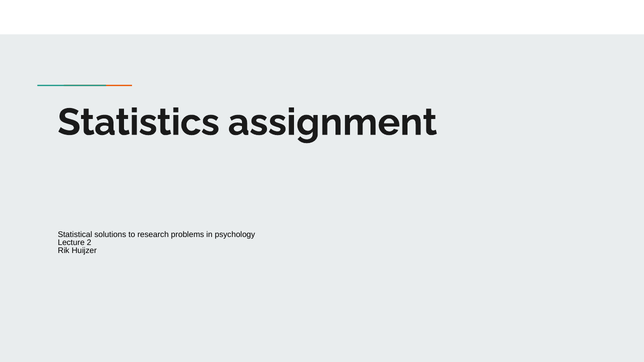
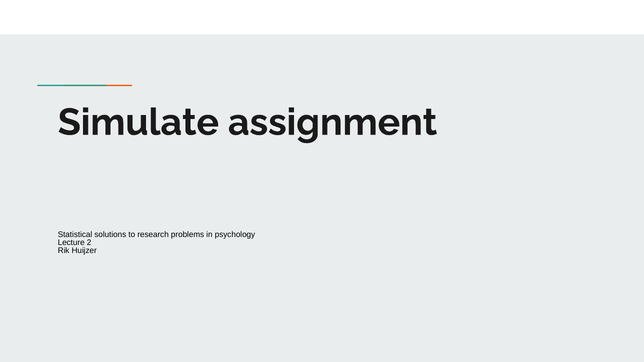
Statistics: Statistics -> Simulate (138, 122)
